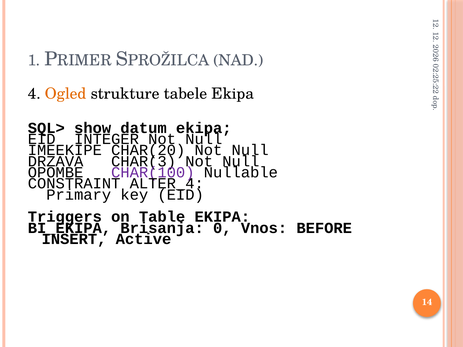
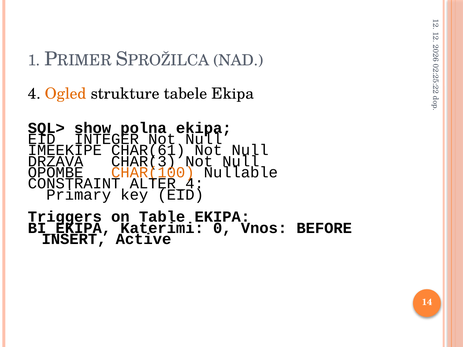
datum: datum -> polna (144, 128)
CHAR(20: CHAR(20 -> CHAR(61 (148, 150)
CHAR(100 colour: purple -> orange (153, 173)
Brisanja: Brisanja -> Katerimi (162, 228)
